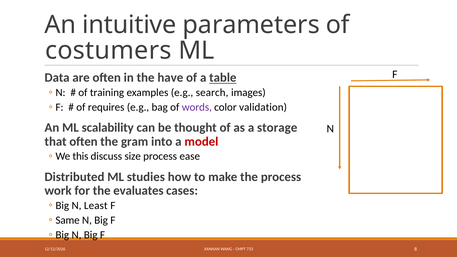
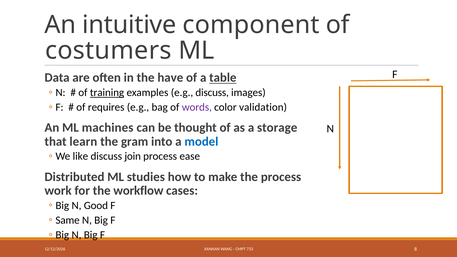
parameters: parameters -> component (251, 25)
training underline: none -> present (107, 93)
e.g search: search -> discuss (212, 93)
scalability: scalability -> machines (108, 128)
that often: often -> learn (83, 142)
model colour: red -> blue (201, 142)
this: this -> like (80, 156)
size: size -> join (133, 156)
evaluates: evaluates -> workflow (138, 191)
Least: Least -> Good (96, 206)
